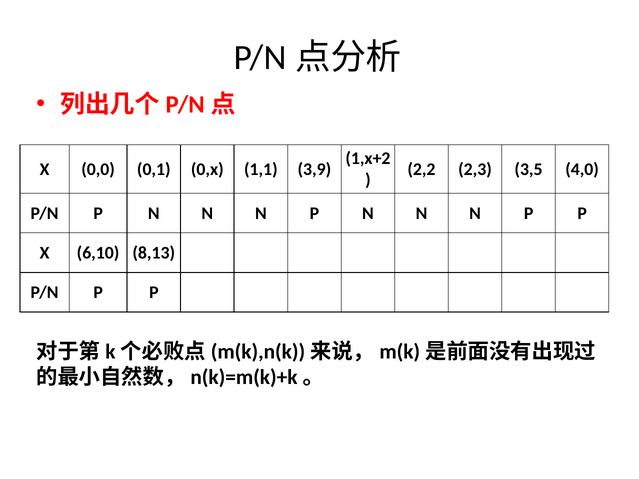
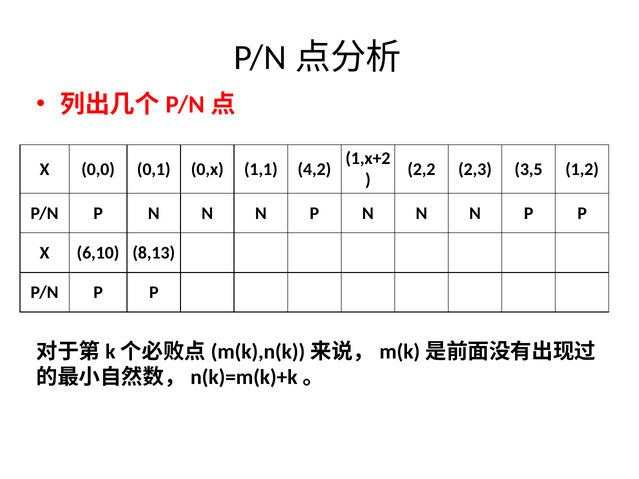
3,9: 3,9 -> 4,2 (314, 169)
4,0: 4,0 -> 1,2 (582, 169)
